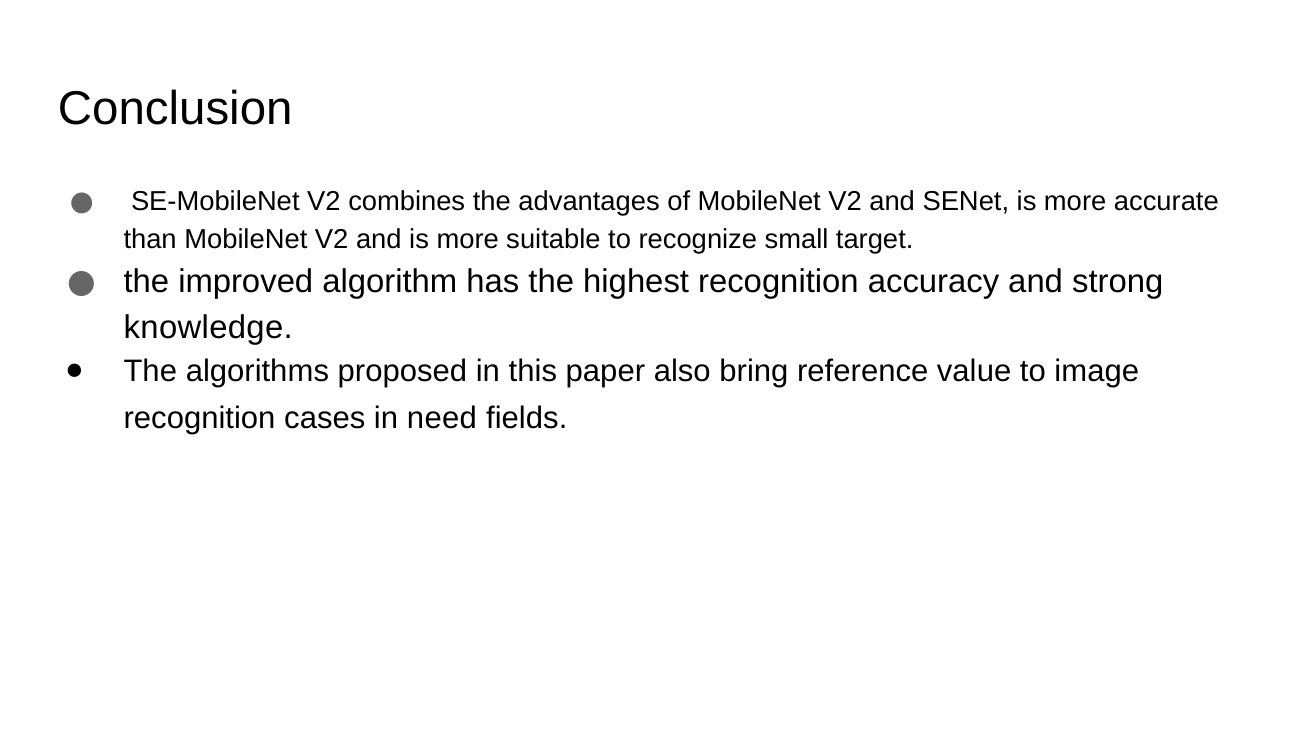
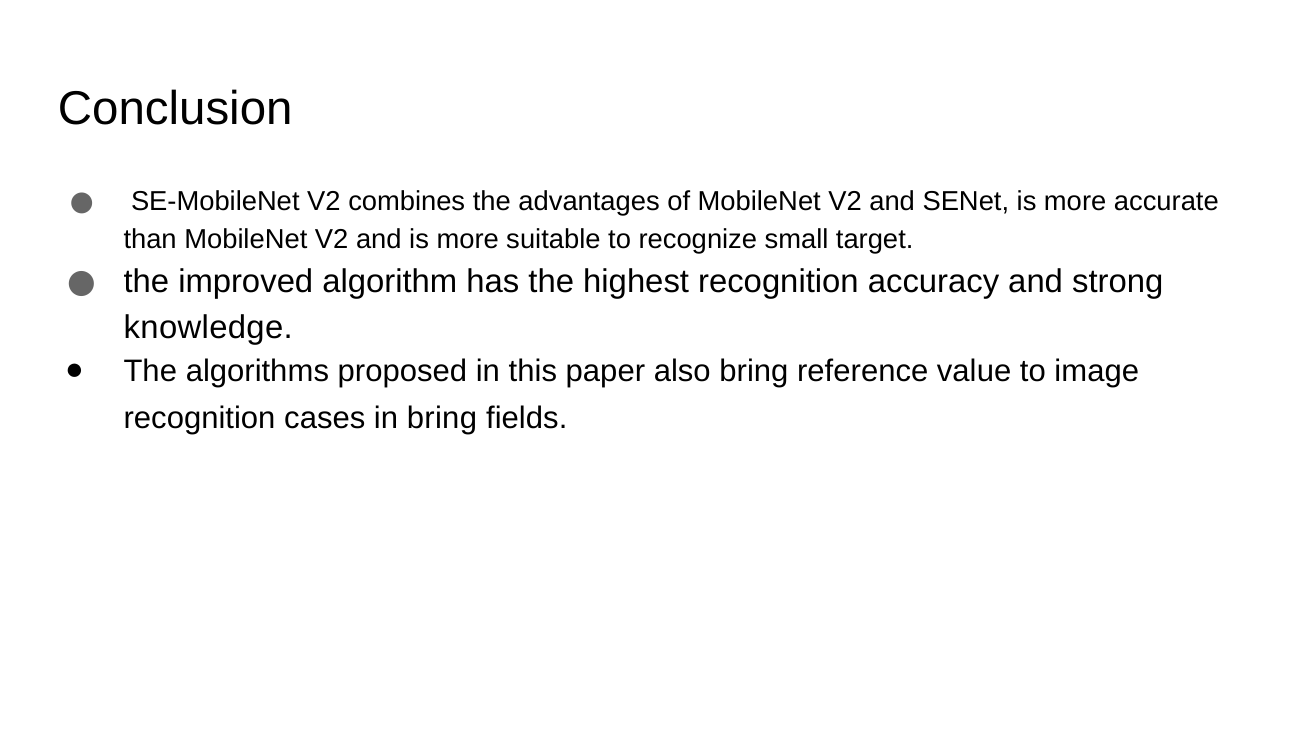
in need: need -> bring (442, 418)
